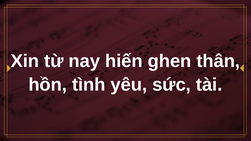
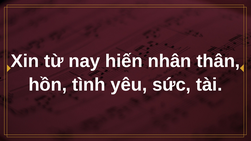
ghen: ghen -> nhân (170, 61)
